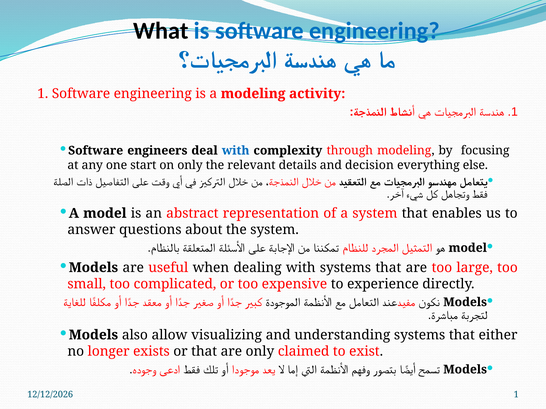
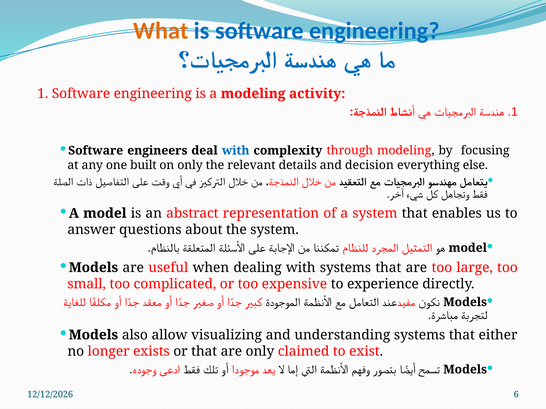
What colour: black -> orange (161, 31)
start: start -> built (143, 165)
1: 1 -> 6 (516, 395)
